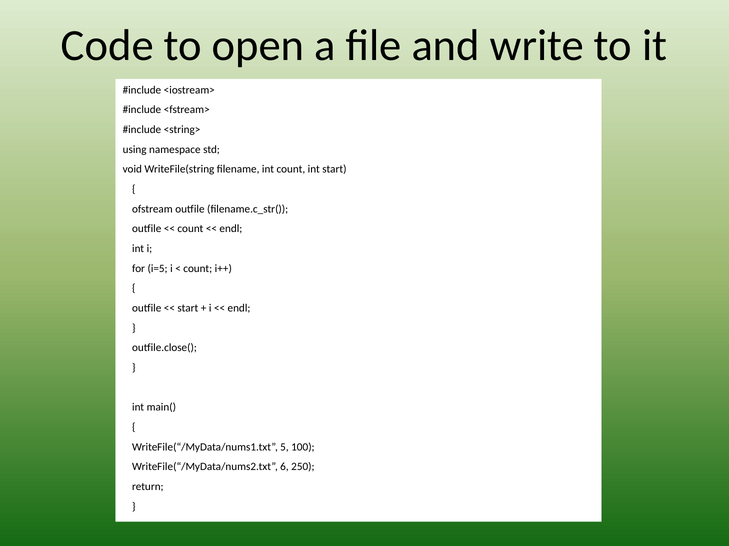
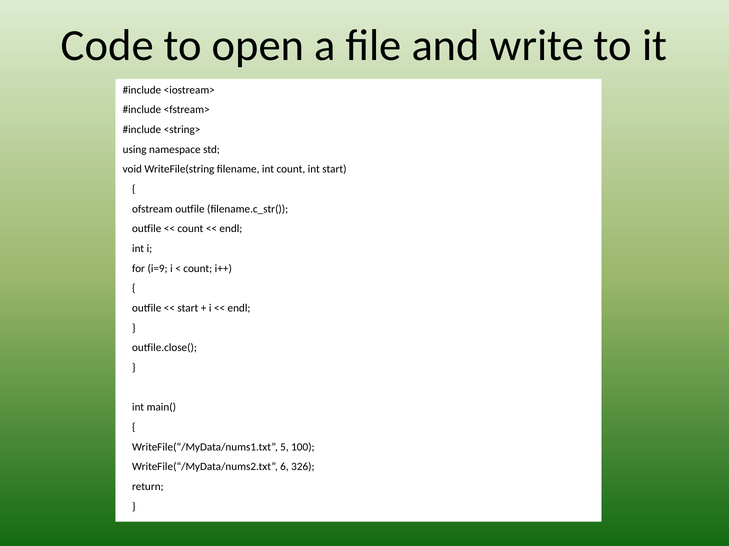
i=5: i=5 -> i=9 (158, 269)
250: 250 -> 326 (303, 467)
